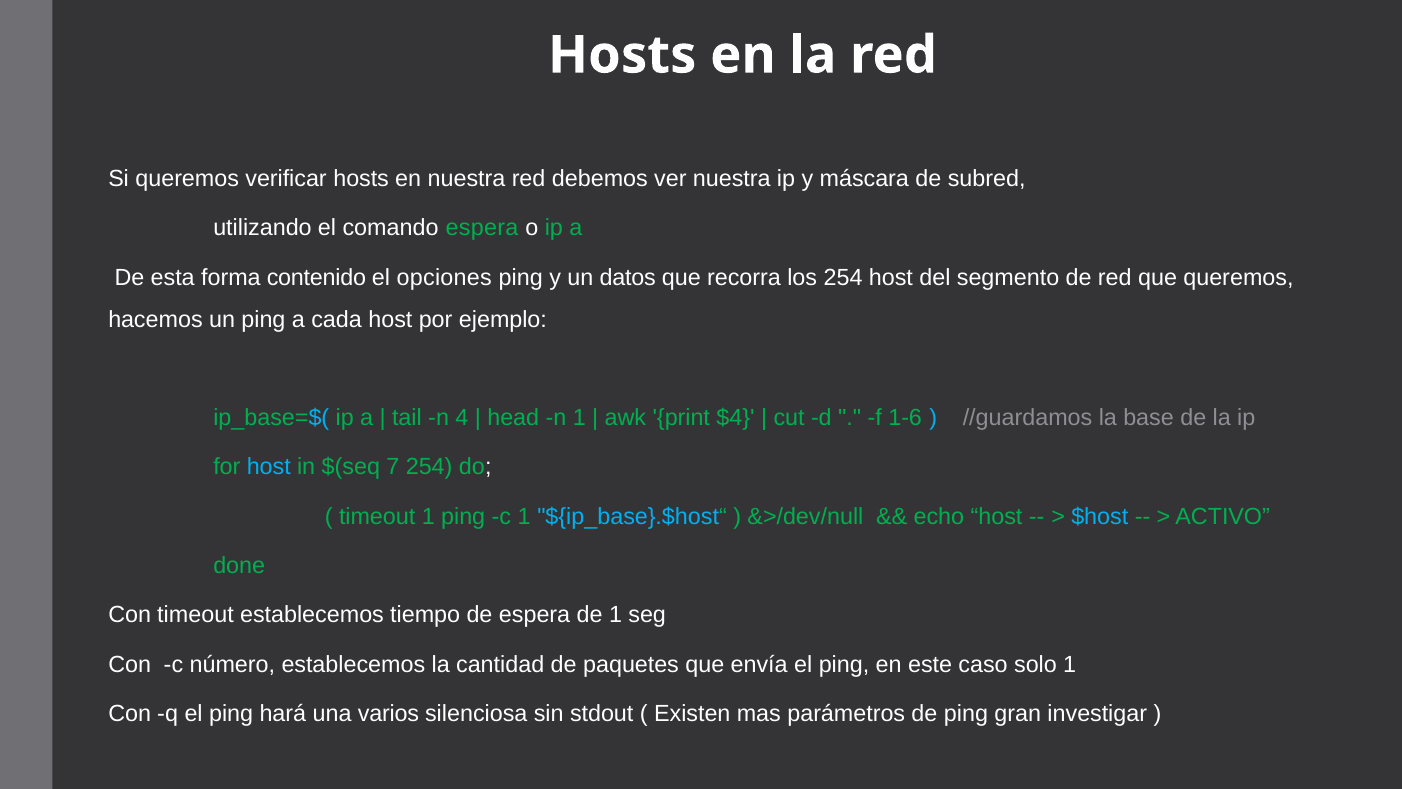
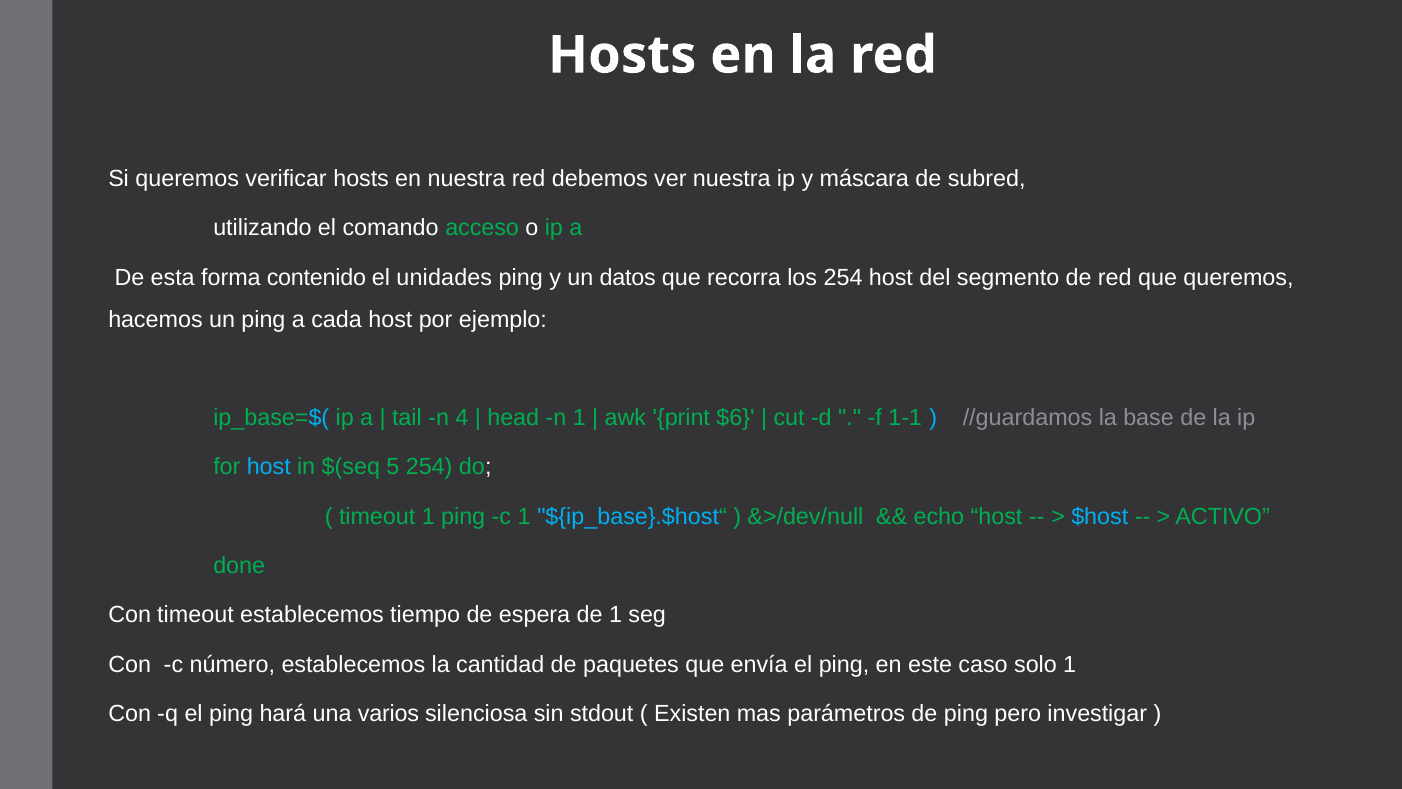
comando espera: espera -> acceso (482, 228)
opciones: opciones -> unidades (444, 277)
$4: $4 -> $6 (736, 418)
1-6: 1-6 -> 1-1 (905, 418)
7: 7 -> 5 (393, 467)
gran: gran -> pero (1018, 713)
